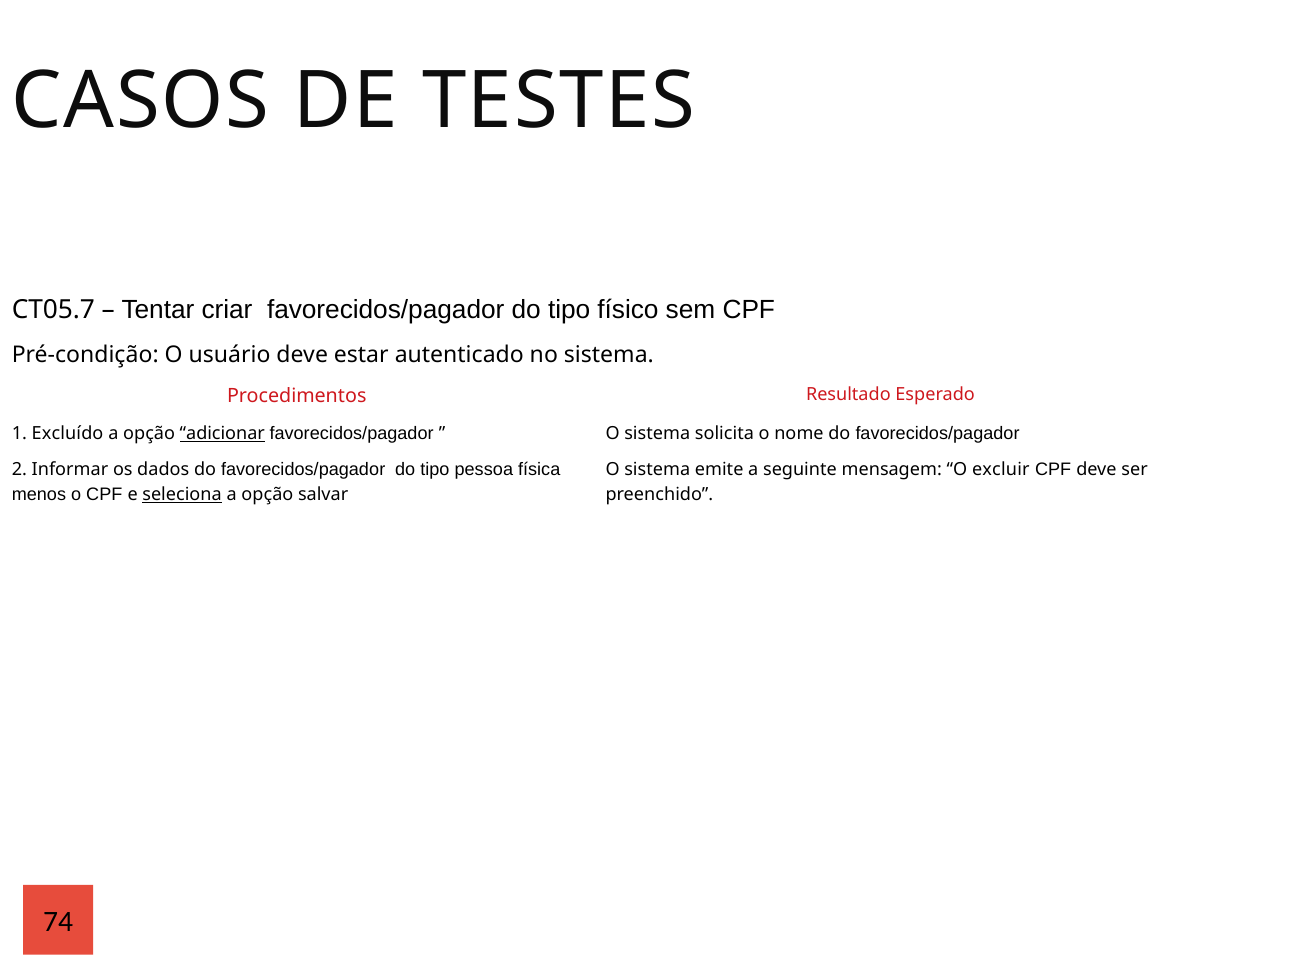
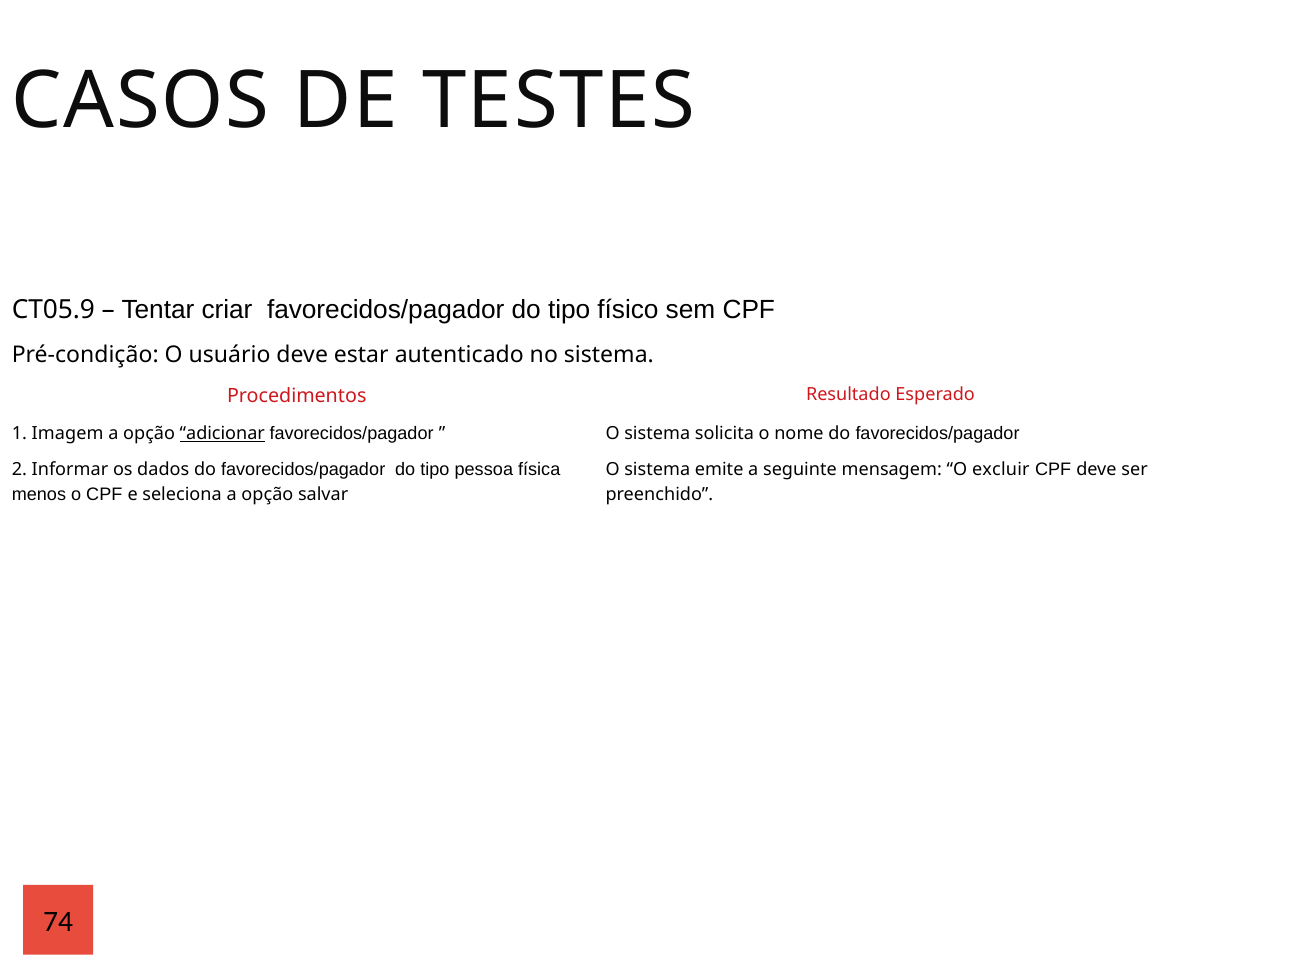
CT05.7: CT05.7 -> CT05.9 (53, 310)
Excluído: Excluído -> Imagem (68, 433)
seleciona underline: present -> none (182, 495)
